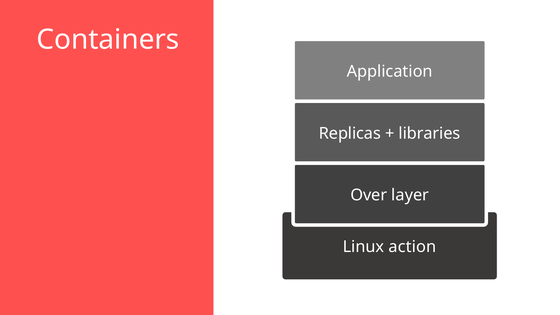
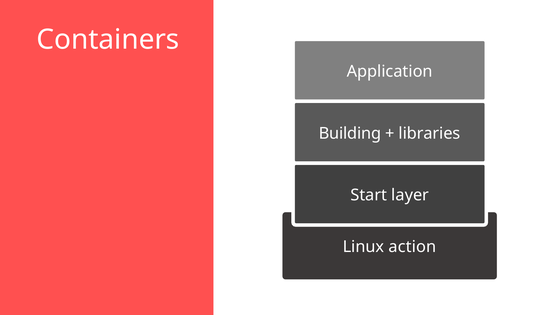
Replicas: Replicas -> Building (350, 133)
Over: Over -> Start (369, 195)
